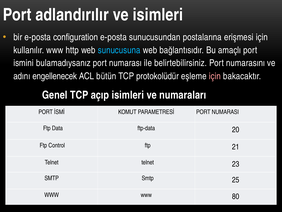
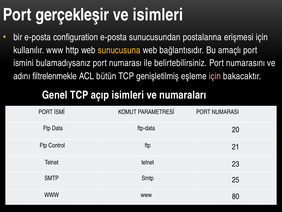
adlandırılır: adlandırılır -> gerçekleşir (72, 15)
sunucusuna colour: light blue -> yellow (119, 50)
engellenecek: engellenecek -> filtrelenmekle (55, 76)
protokolüdür: protokolüdür -> genişletilmiş (158, 76)
